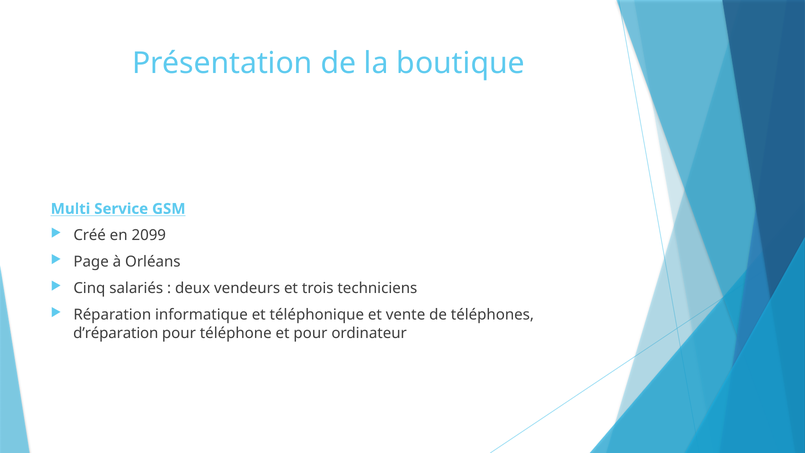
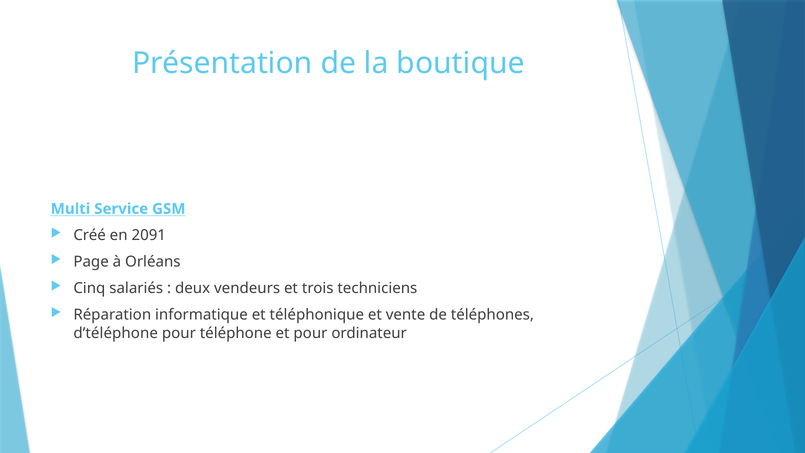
2099: 2099 -> 2091 (149, 235)
d’réparation: d’réparation -> d’téléphone (116, 333)
